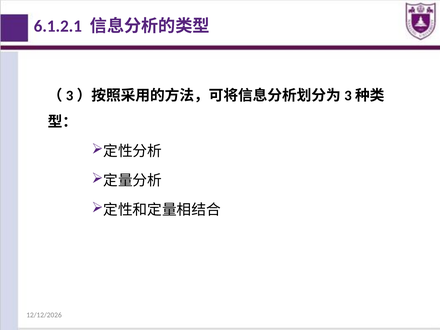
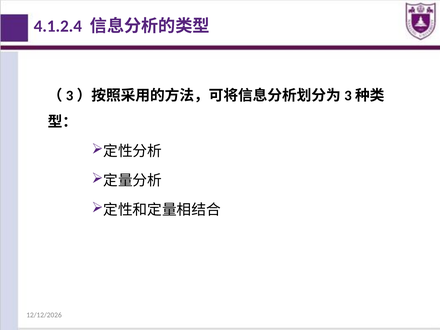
6.1.2.1: 6.1.2.1 -> 4.1.2.4 (58, 26)
